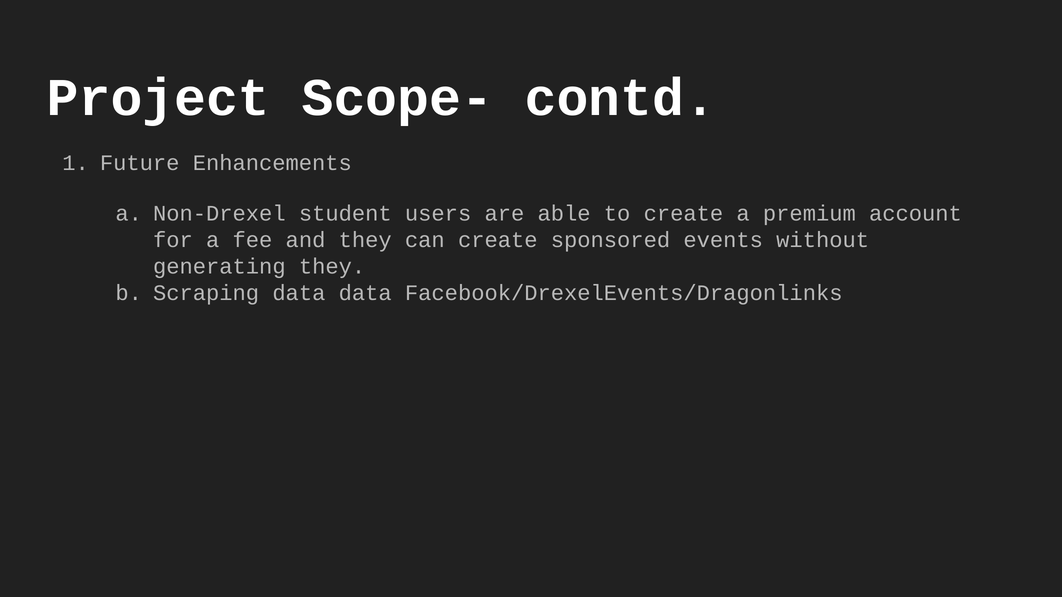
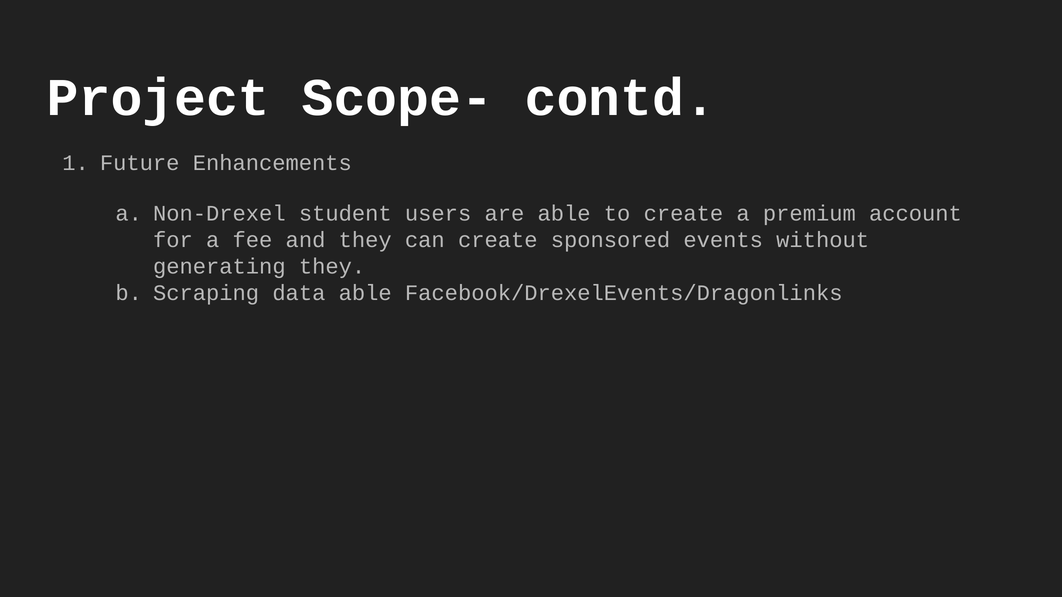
data data: data -> able (365, 293)
